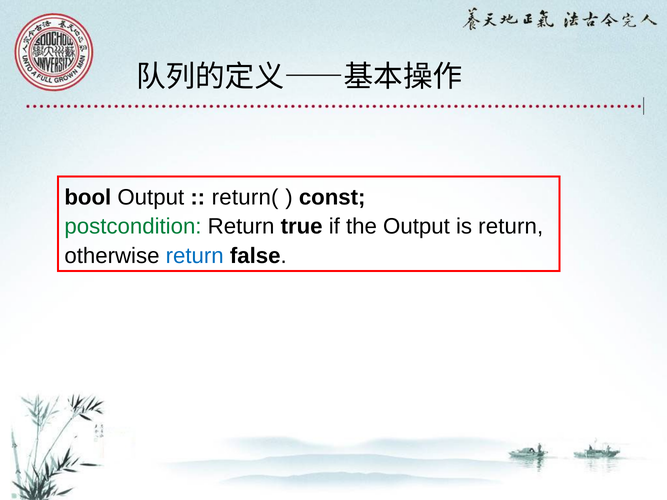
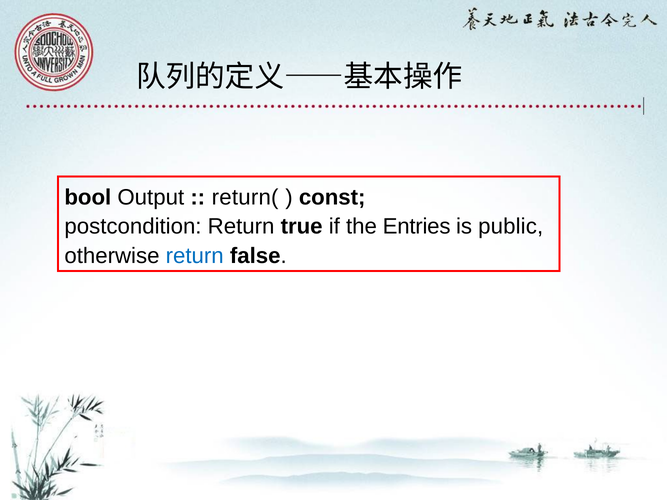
postcondition colour: green -> black (133, 227)
the Output: Output -> Entries (417, 227)
is return: return -> public (511, 227)
